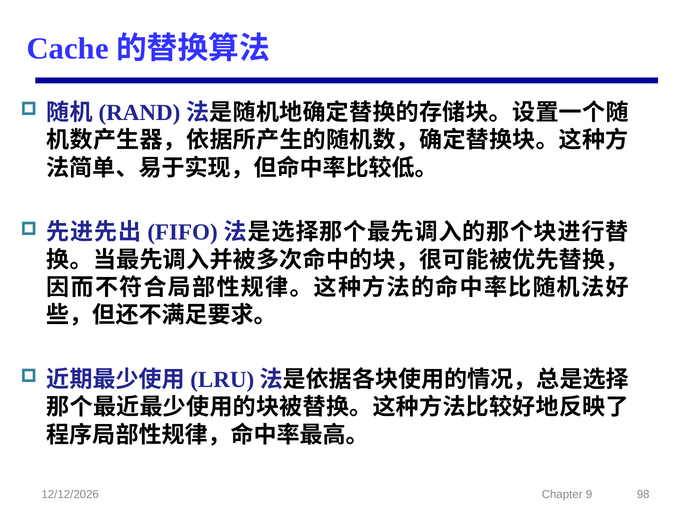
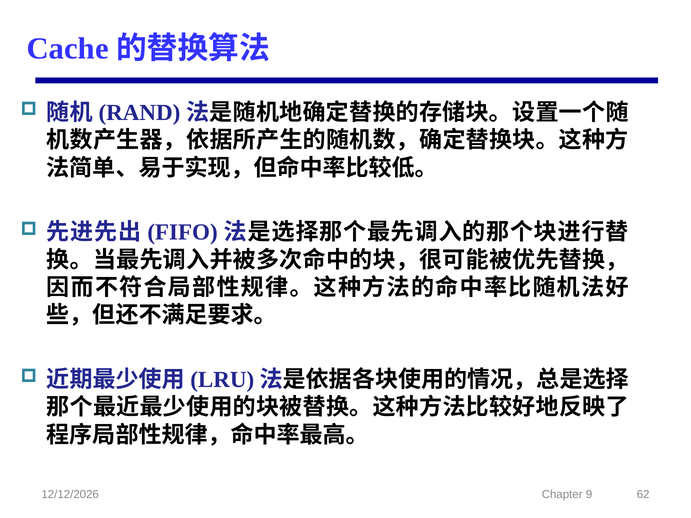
98: 98 -> 62 (643, 495)
